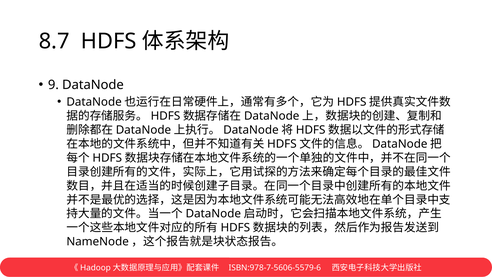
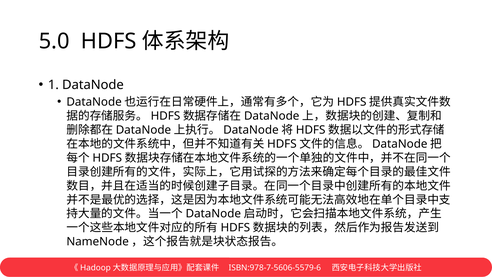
8.7: 8.7 -> 5.0 (54, 41)
9: 9 -> 1 (53, 85)
